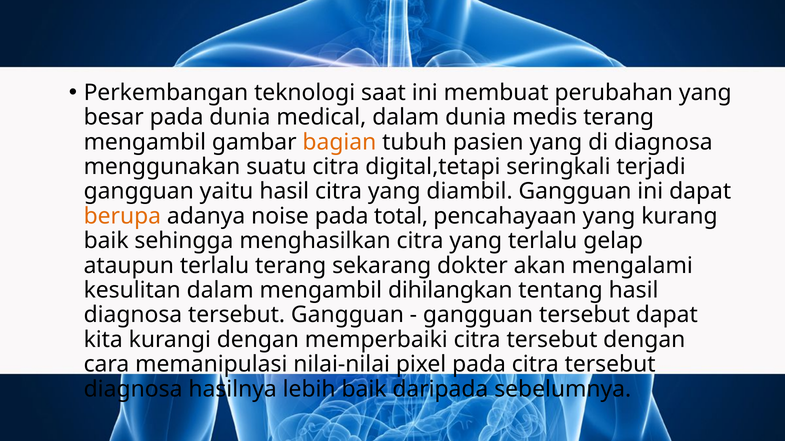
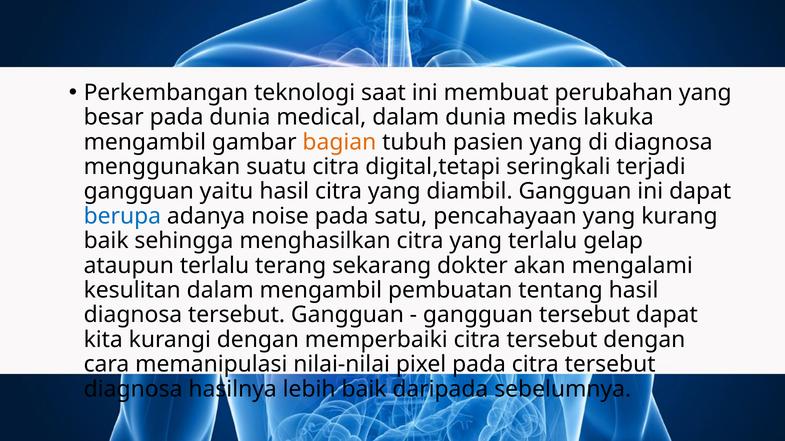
medis terang: terang -> lakuka (619, 117)
berupa colour: orange -> blue (122, 216)
total: total -> satu (401, 216)
dihilangkan: dihilangkan -> pembuatan (450, 291)
